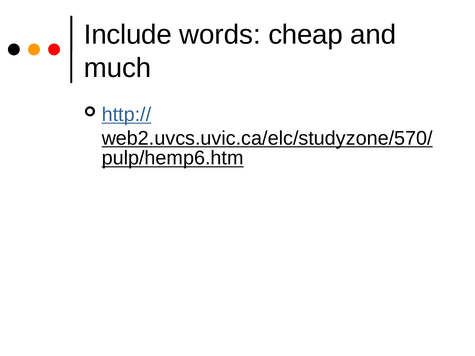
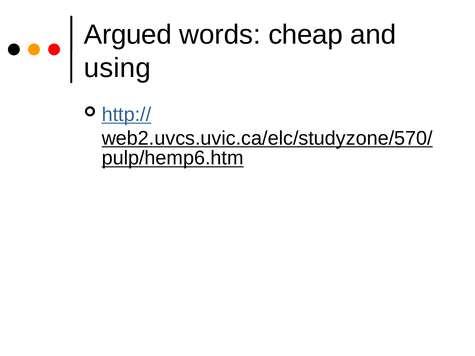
Include: Include -> Argued (128, 35)
much: much -> using (117, 68)
